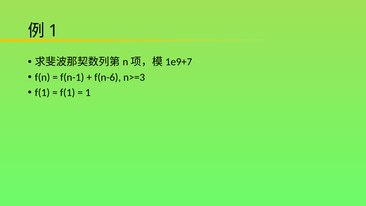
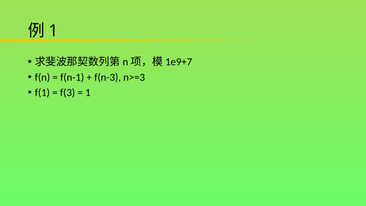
f(n-6: f(n-6 -> f(n-3 (108, 77)
f(1: f(1 -> f(3 (68, 93)
